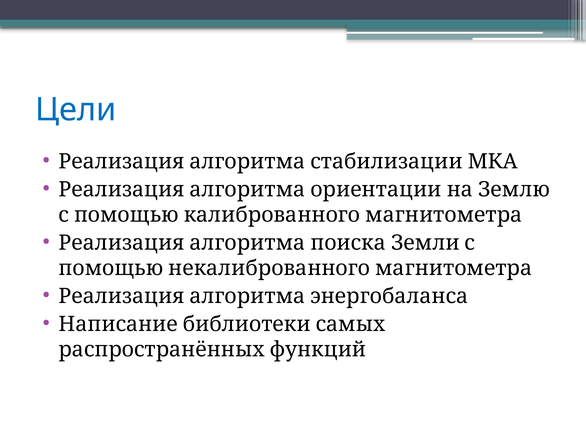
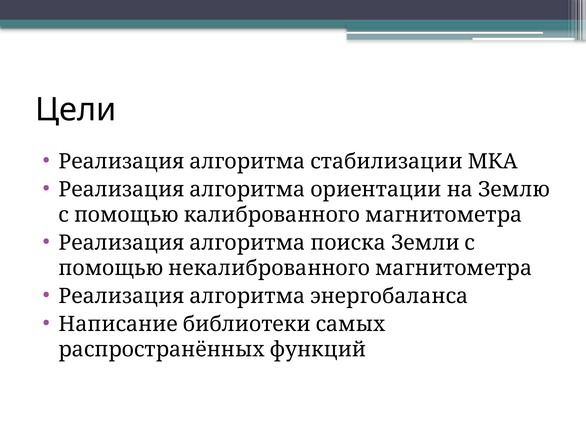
Цели colour: blue -> black (76, 110)
